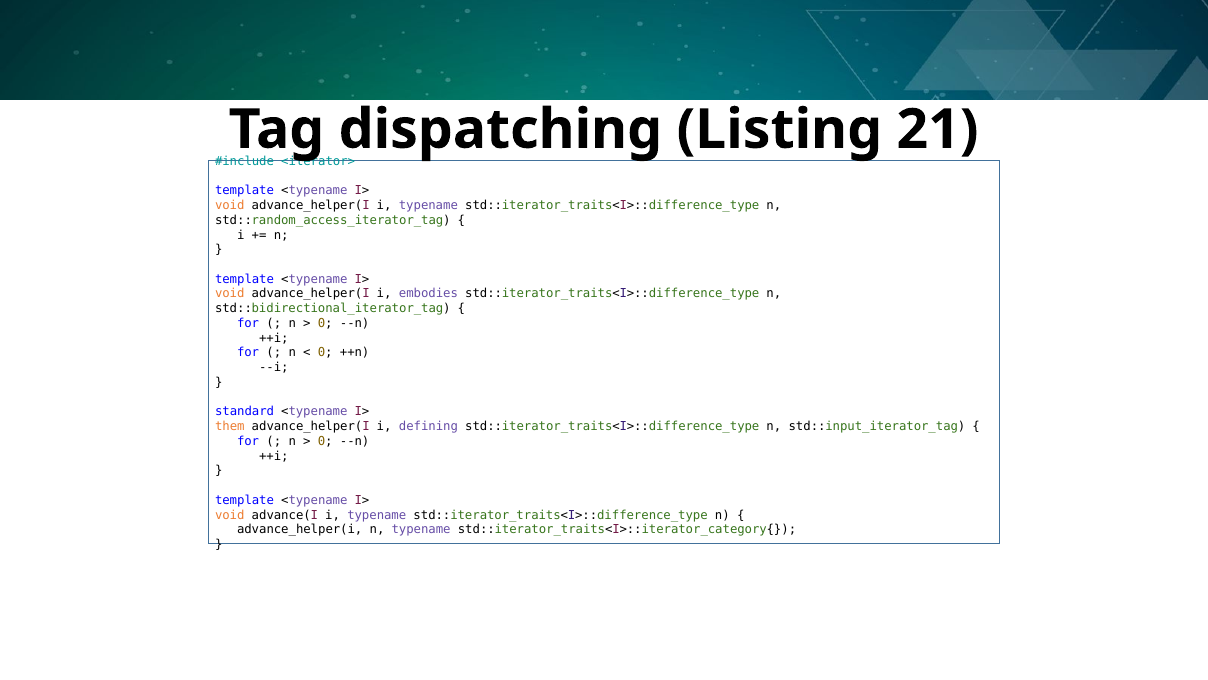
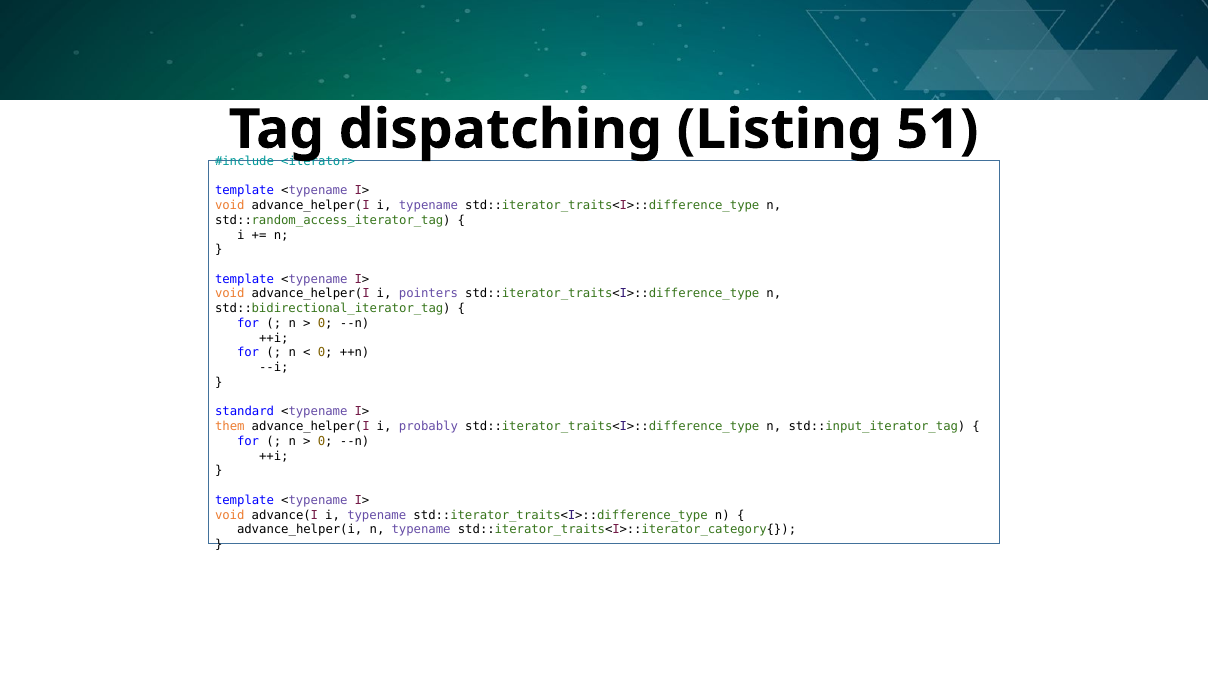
21: 21 -> 51 (938, 129)
embodies: embodies -> pointers (428, 294)
defining: defining -> probably (428, 426)
